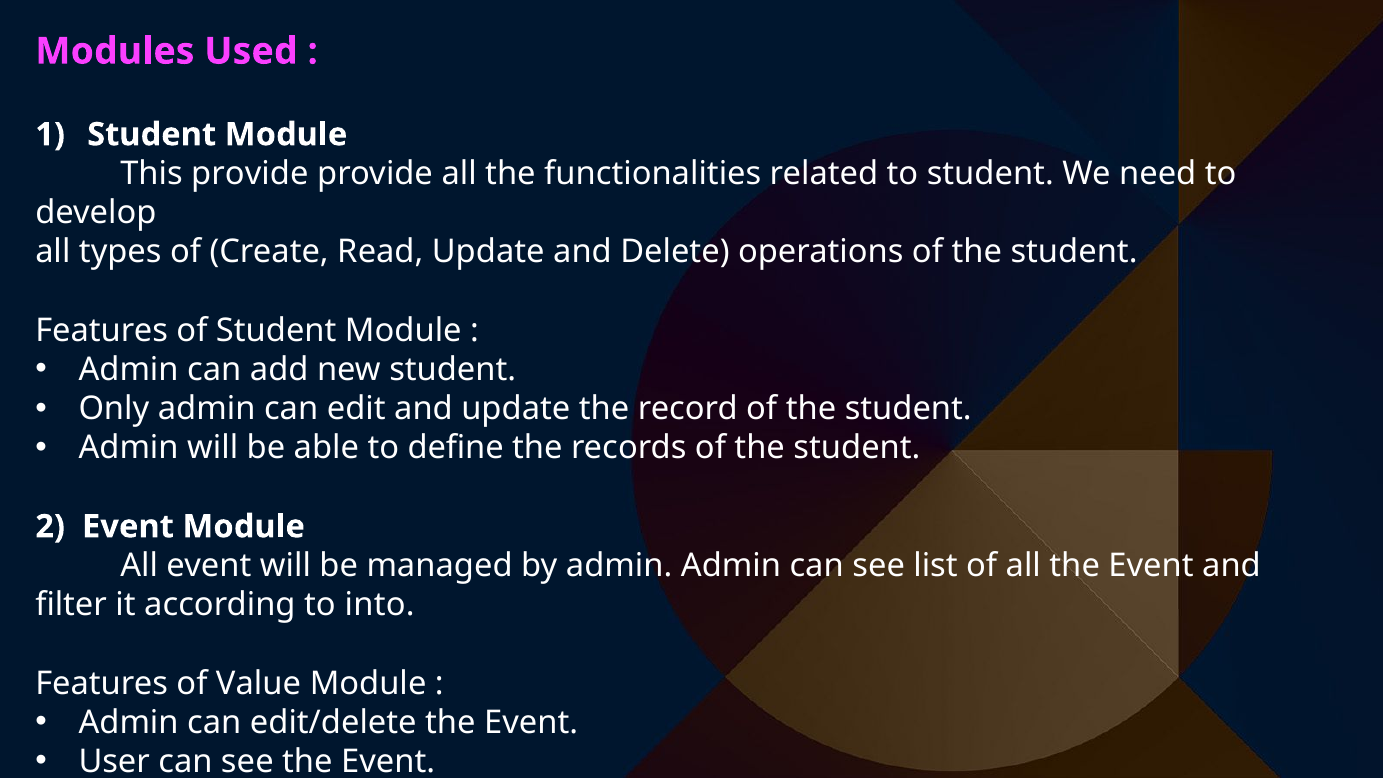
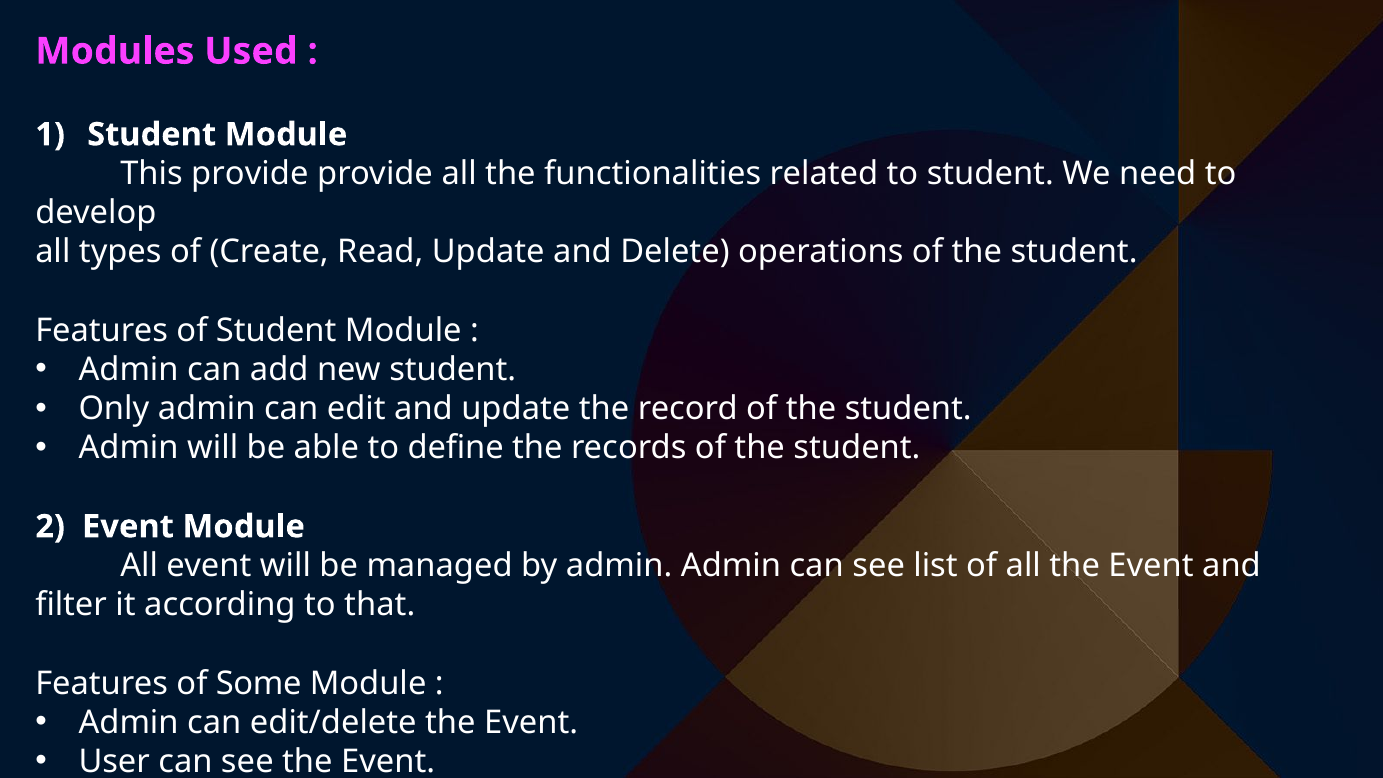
into: into -> that (380, 605)
Value: Value -> Some (259, 683)
